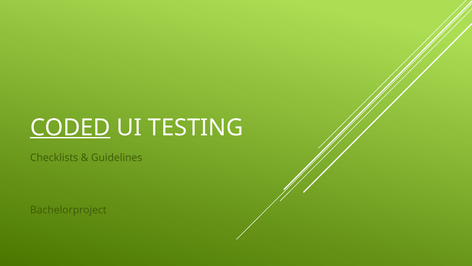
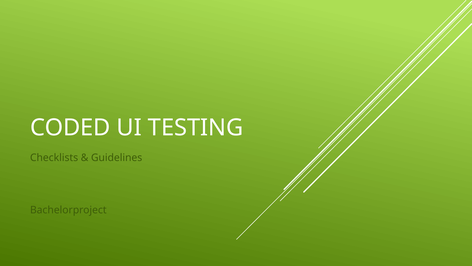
CODED underline: present -> none (70, 127)
